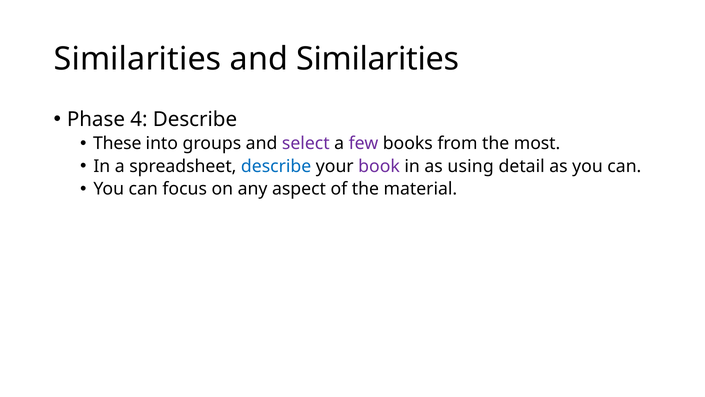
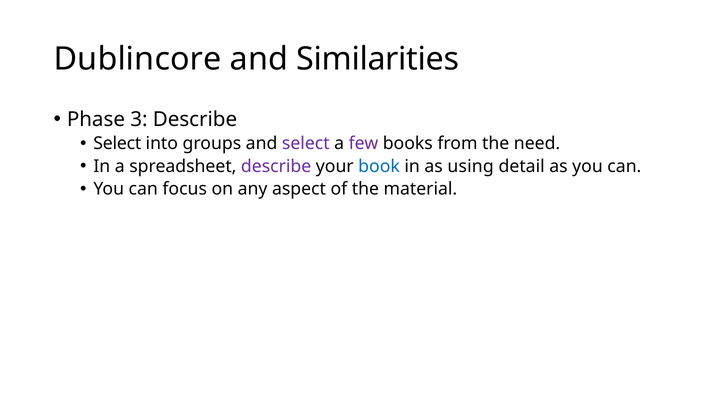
Similarities: Similarities -> Dublincore (138, 59)
4: 4 -> 3 (139, 119)
These: These -> Select (117, 143)
most: most -> need (537, 143)
describe colour: blue -> purple (276, 166)
book colour: purple -> blue (379, 166)
